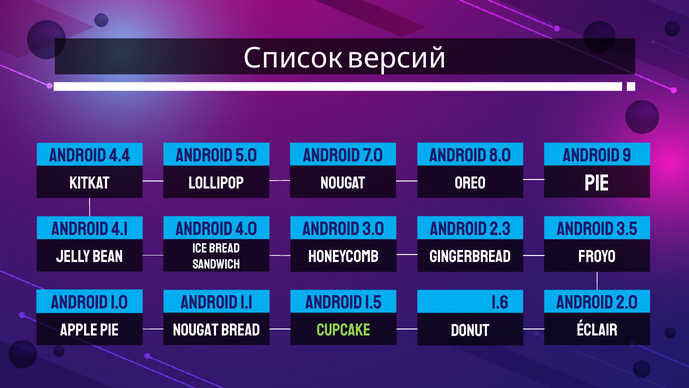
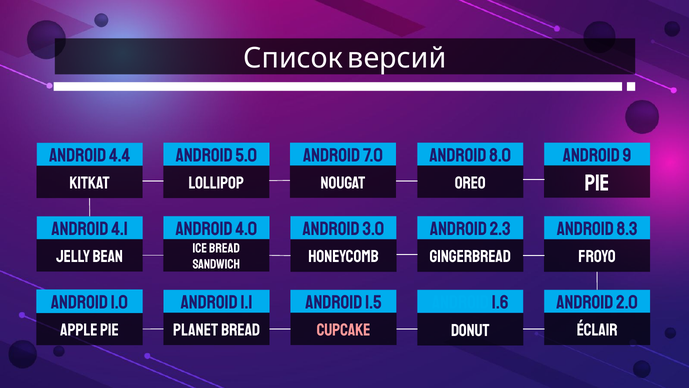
3.5: 3.5 -> 8.3 (627, 229)
Nougat: Nougat -> Planet (196, 330)
Cupcake colour: light green -> pink (344, 330)
